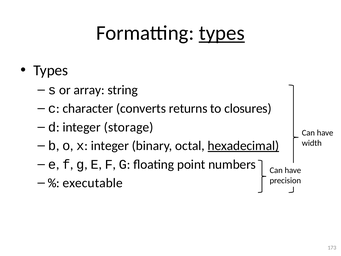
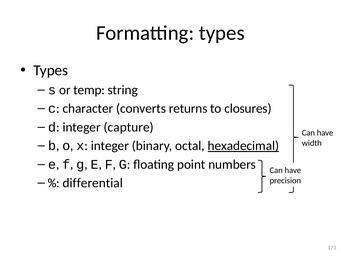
types underline: present -> none (222, 33)
array: array -> temp (89, 90)
storage: storage -> capture (129, 127)
executable: executable -> differential (93, 183)
